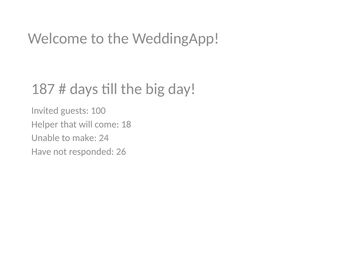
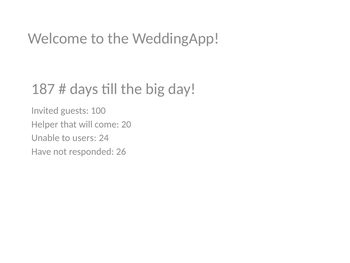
18: 18 -> 20 (126, 124)
make: make -> users (84, 138)
